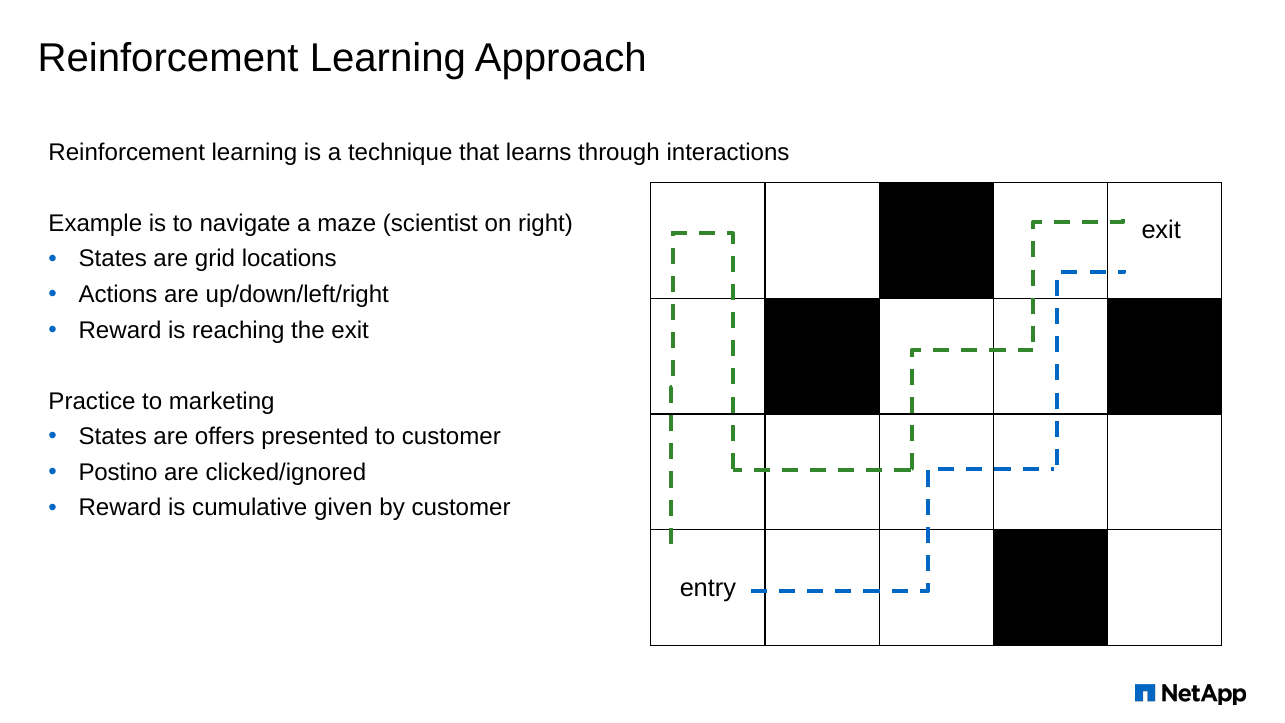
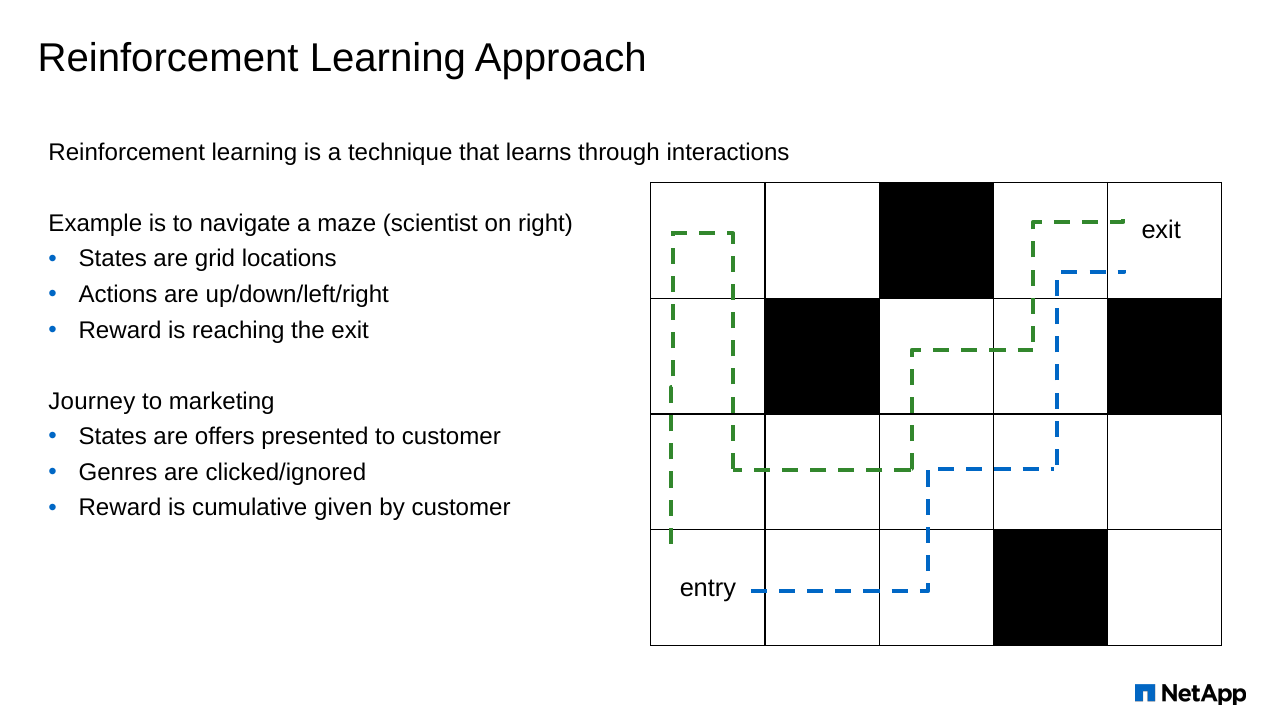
Practice: Practice -> Journey (92, 401)
Postino: Postino -> Genres (118, 472)
